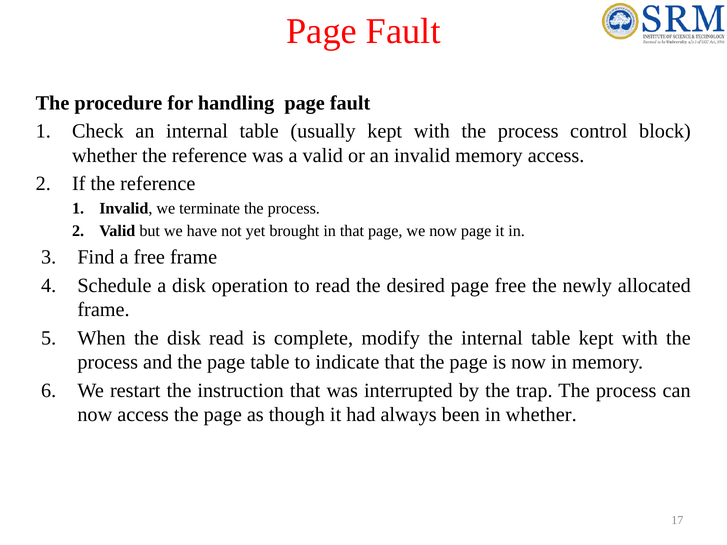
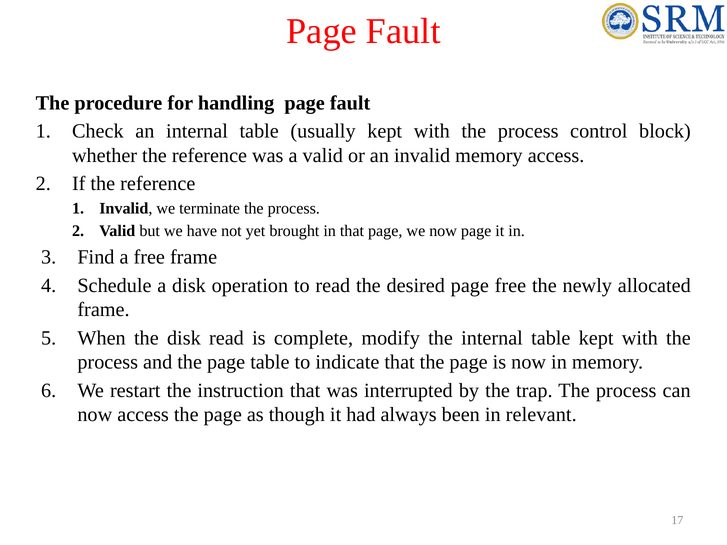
in whether: whether -> relevant (541, 415)
